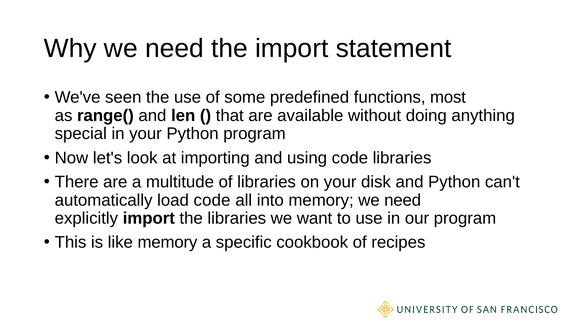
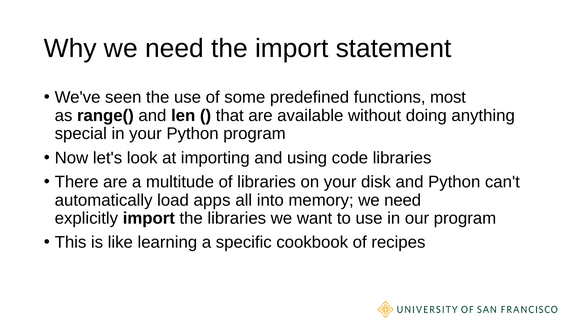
load code: code -> apps (212, 200)
like memory: memory -> learning (167, 242)
